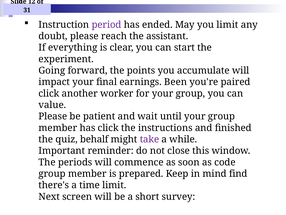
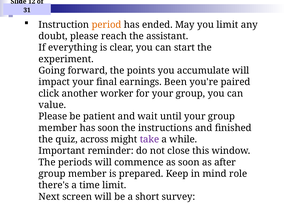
period colour: purple -> orange (107, 25)
has click: click -> soon (108, 128)
behalf: behalf -> across (94, 139)
code: code -> after (225, 162)
find: find -> role (238, 173)
